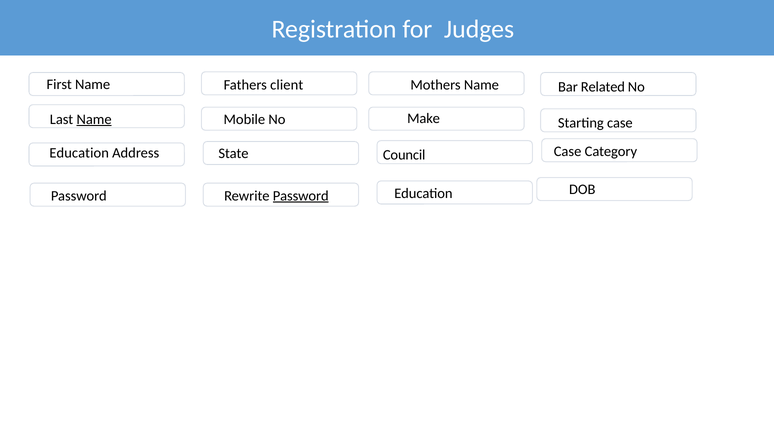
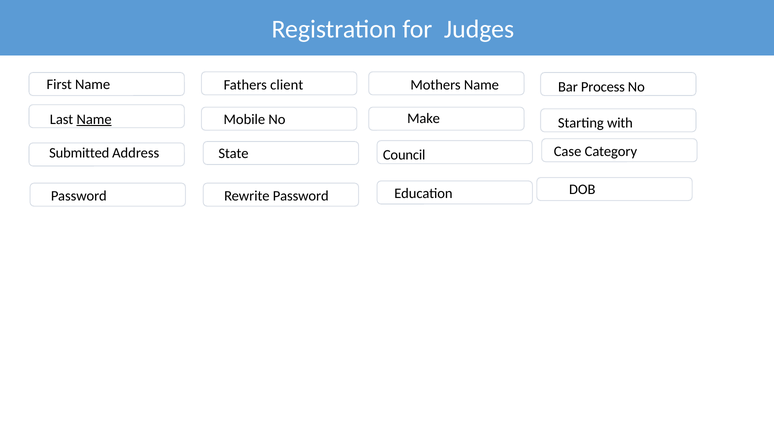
Related: Related -> Process (603, 87)
Starting case: case -> with (620, 123)
Education: Education -> Submitted (79, 153)
Password underline: present -> none (301, 196)
